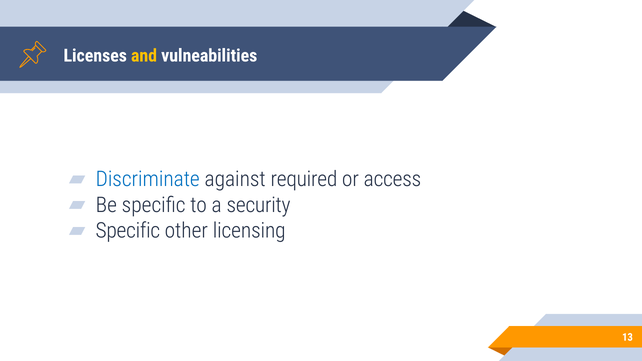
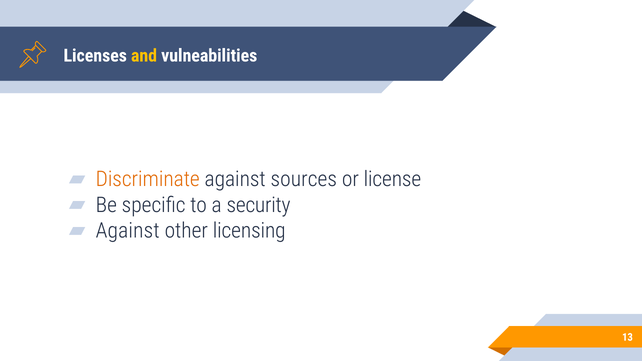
Discriminate colour: blue -> orange (148, 179)
required: required -> sources (304, 179)
access: access -> license (392, 179)
Specific: Specific -> Against (128, 231)
